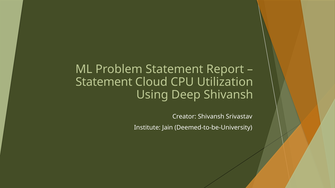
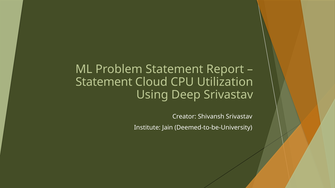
Deep Shivansh: Shivansh -> Srivastav (228, 95)
